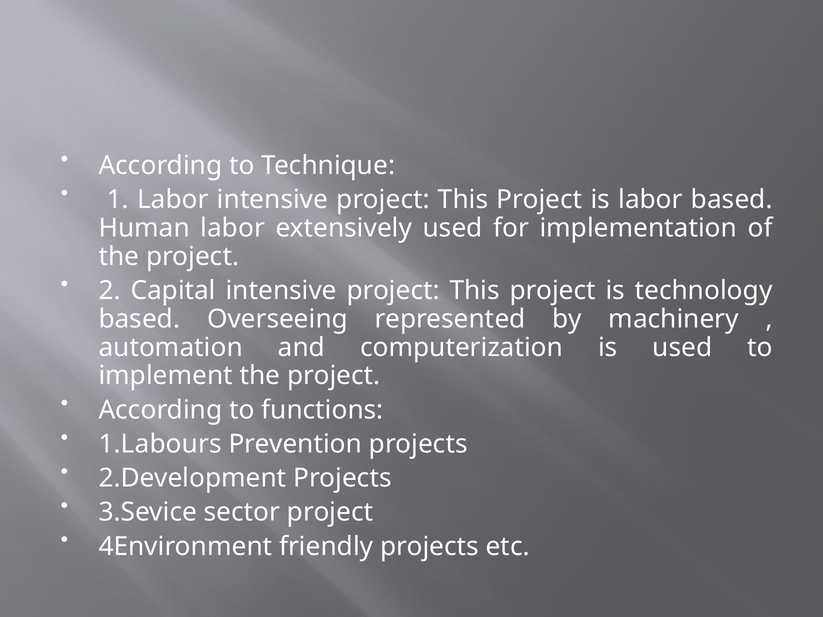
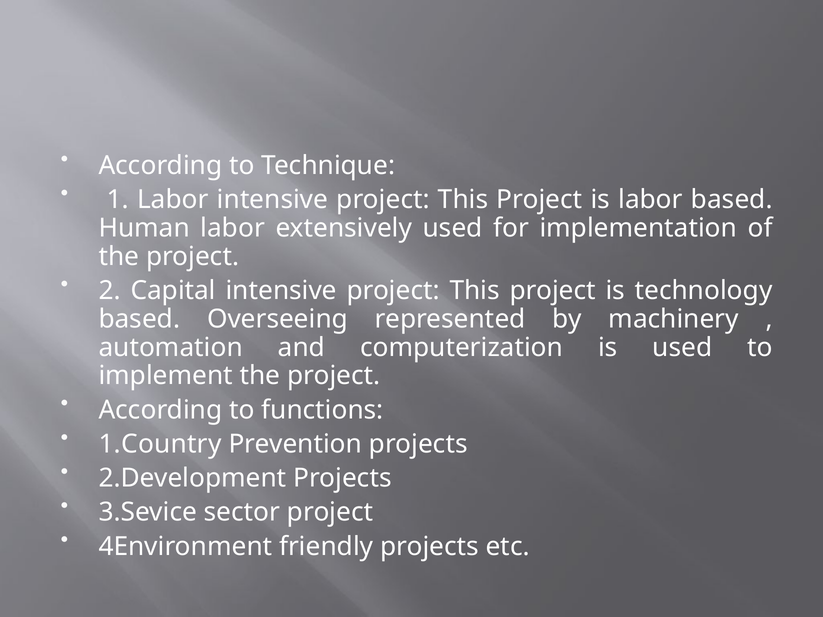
1.Labours: 1.Labours -> 1.Country (160, 444)
